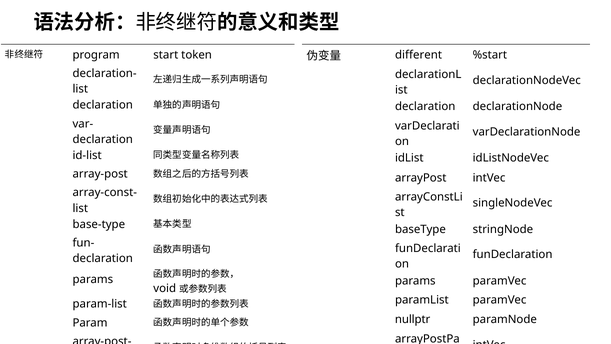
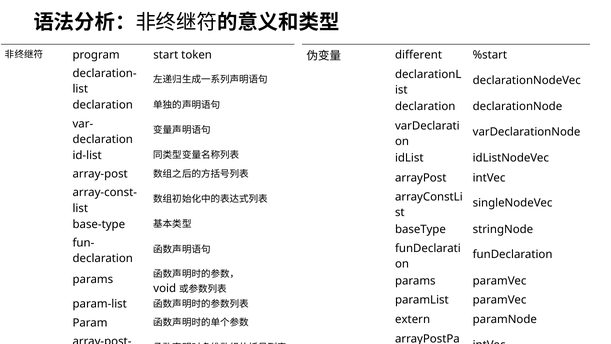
nullptr: nullptr -> extern (413, 319)
